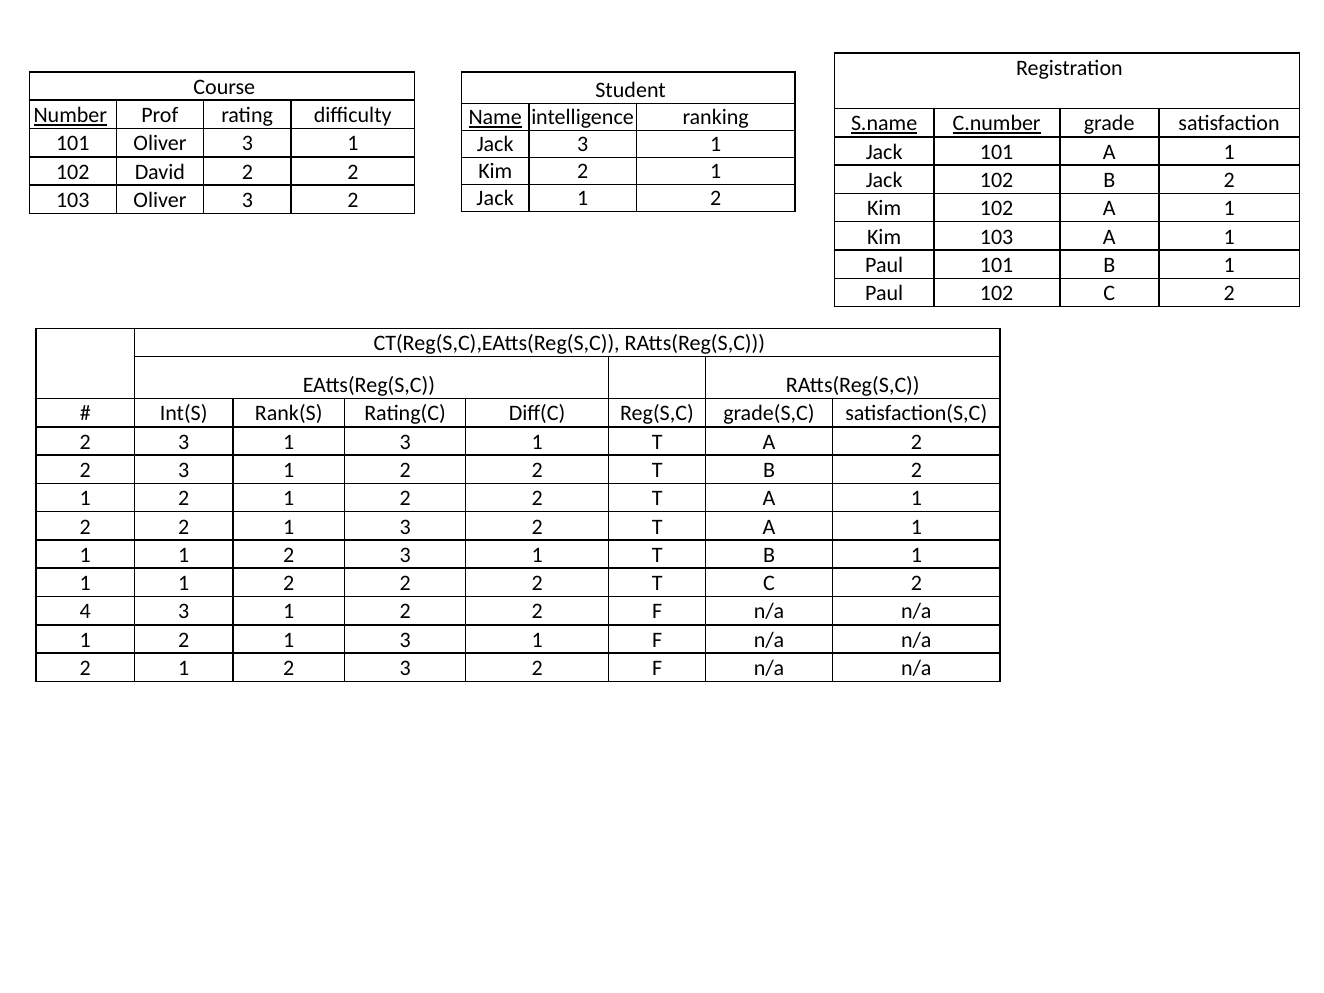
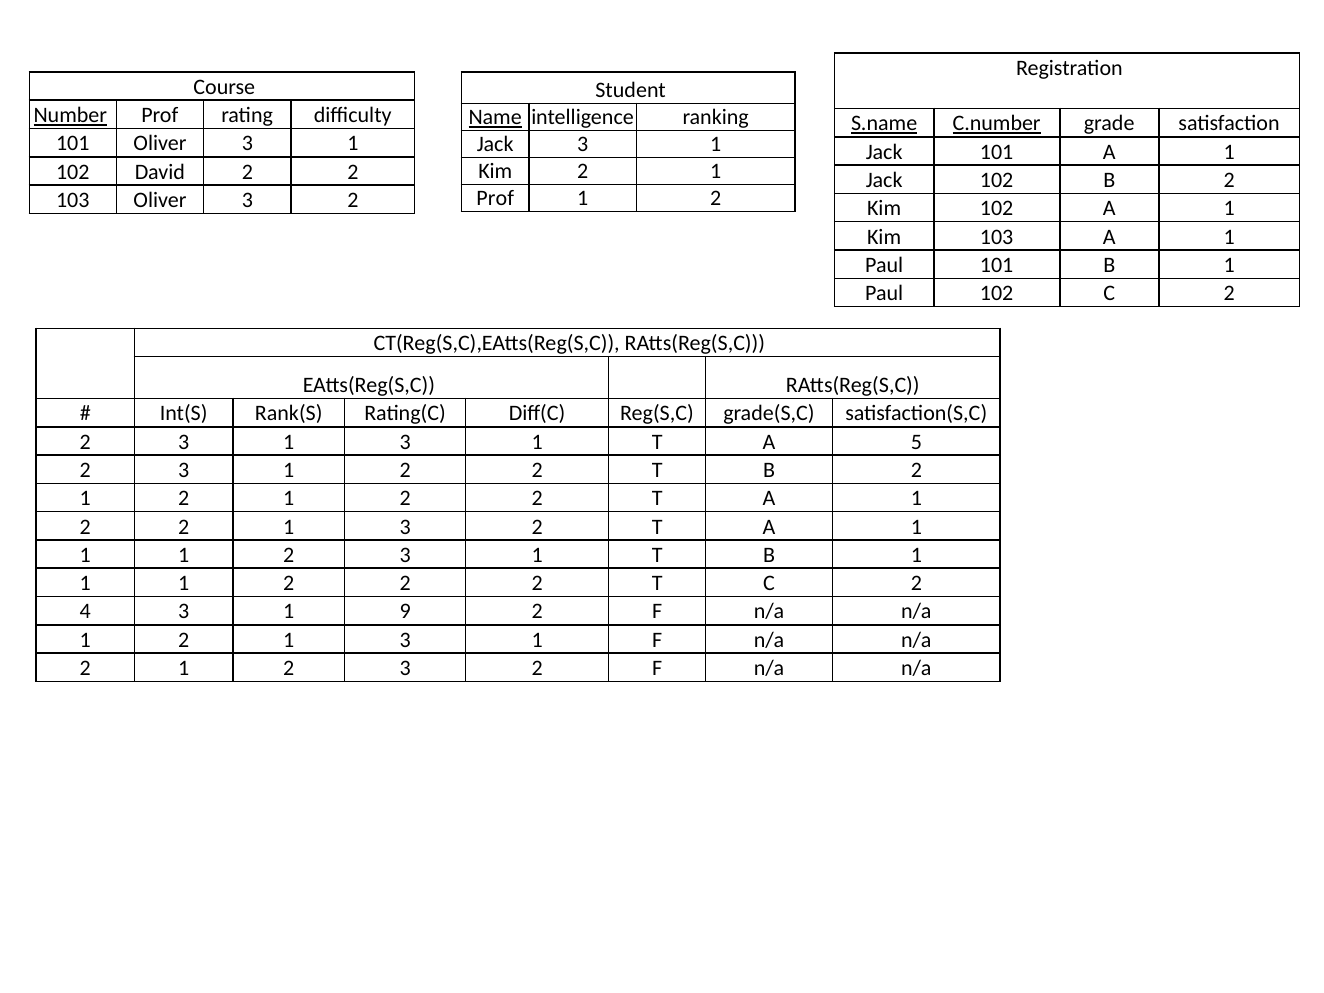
Jack: Jack -> Prof (495, 198)
A 2: 2 -> 5 (916, 442)
4 3 1 2: 2 -> 9 (405, 612)
